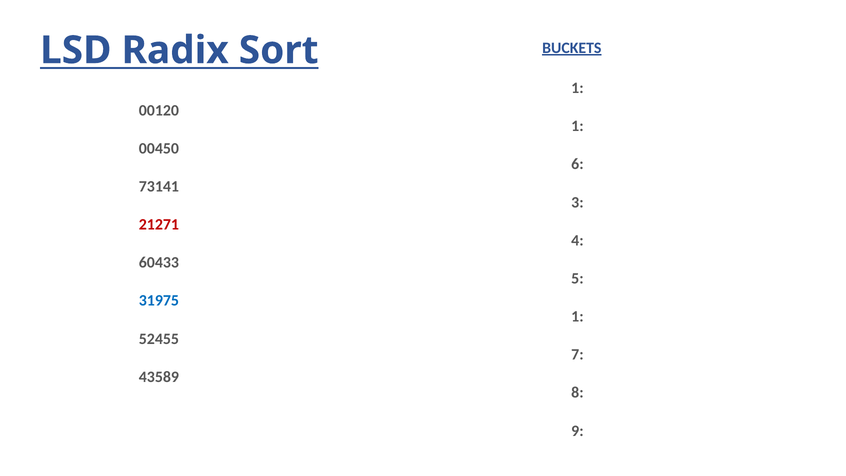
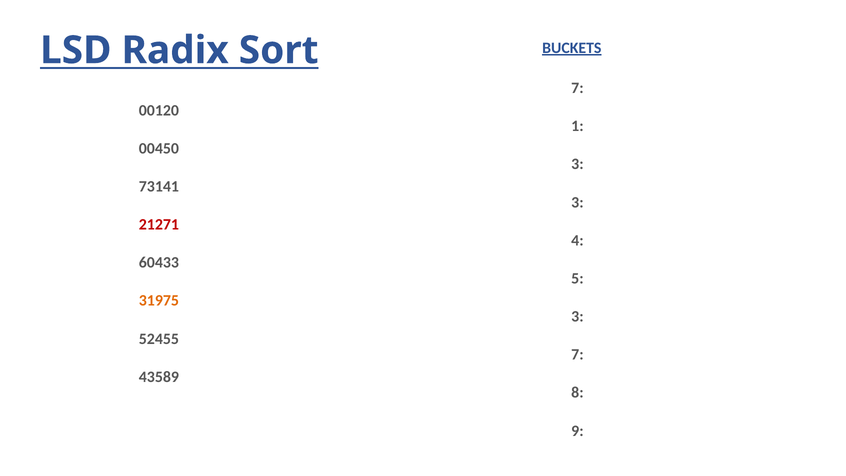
1: 1 -> 7 (577, 88)
6: 6 -> 3 (577, 164)
31975 colour: blue -> orange (159, 301)
1: 1 -> 3 (577, 316)
